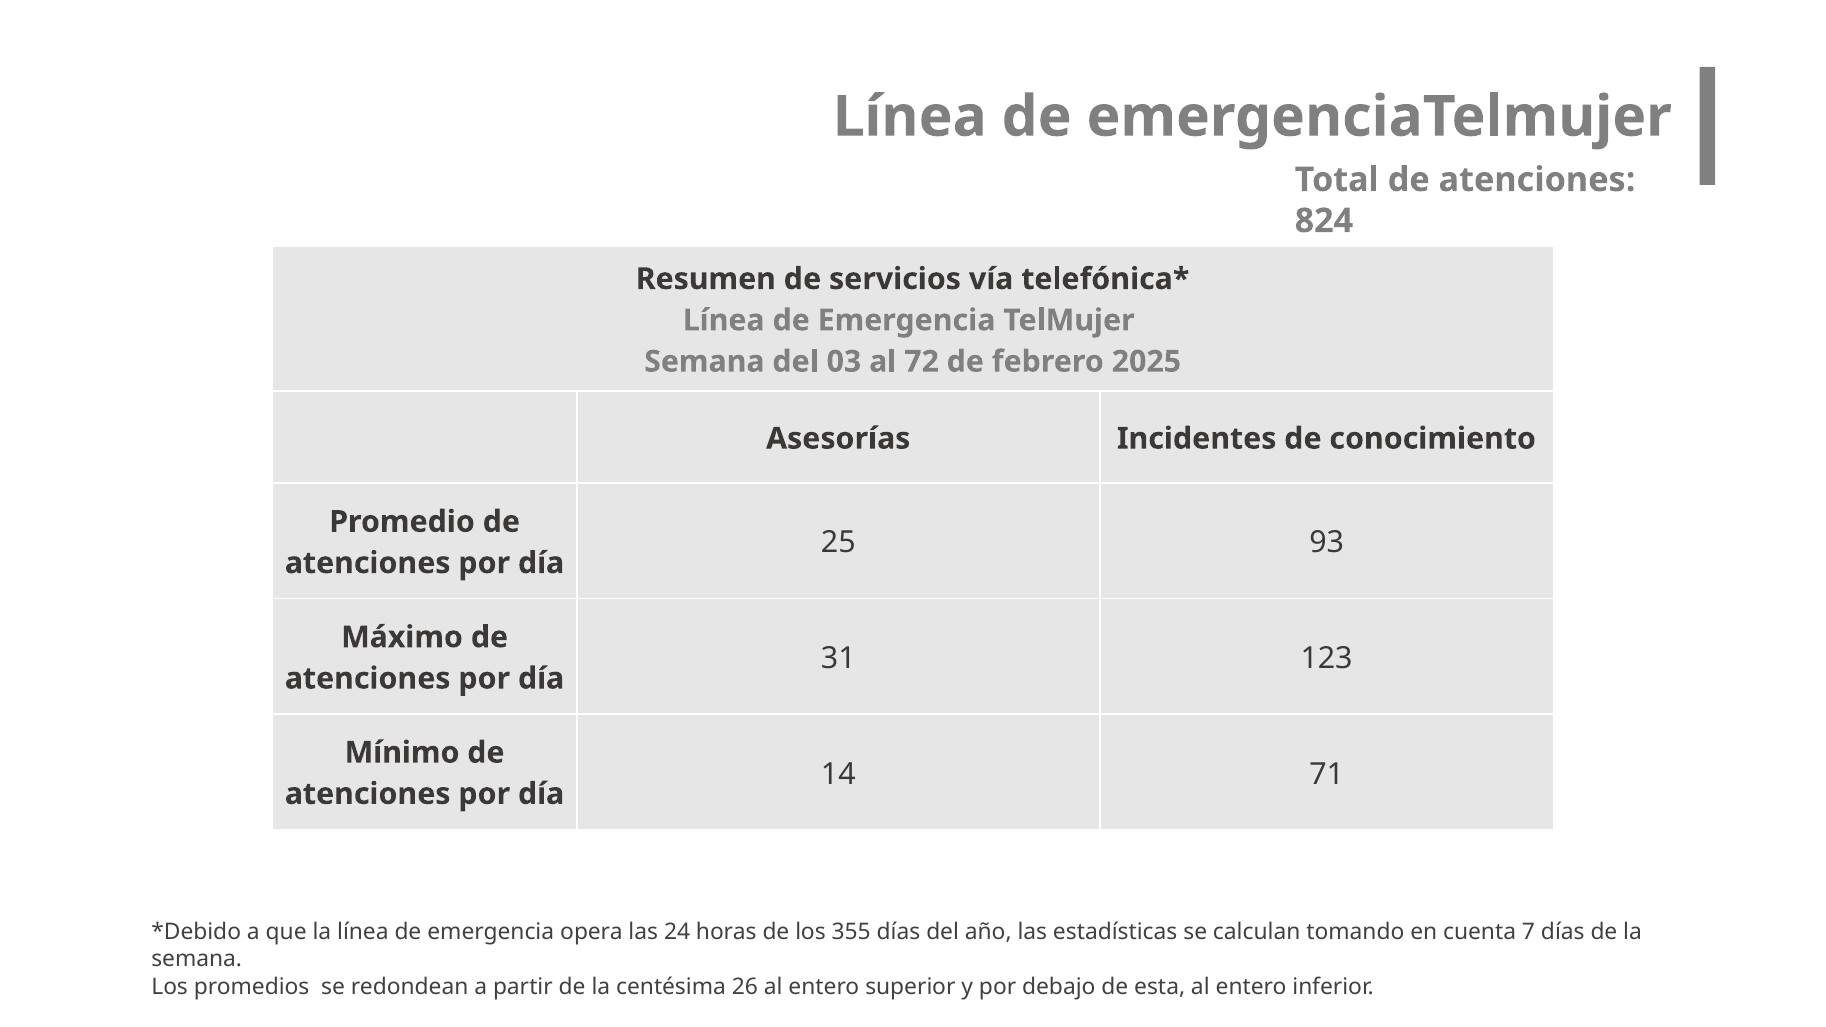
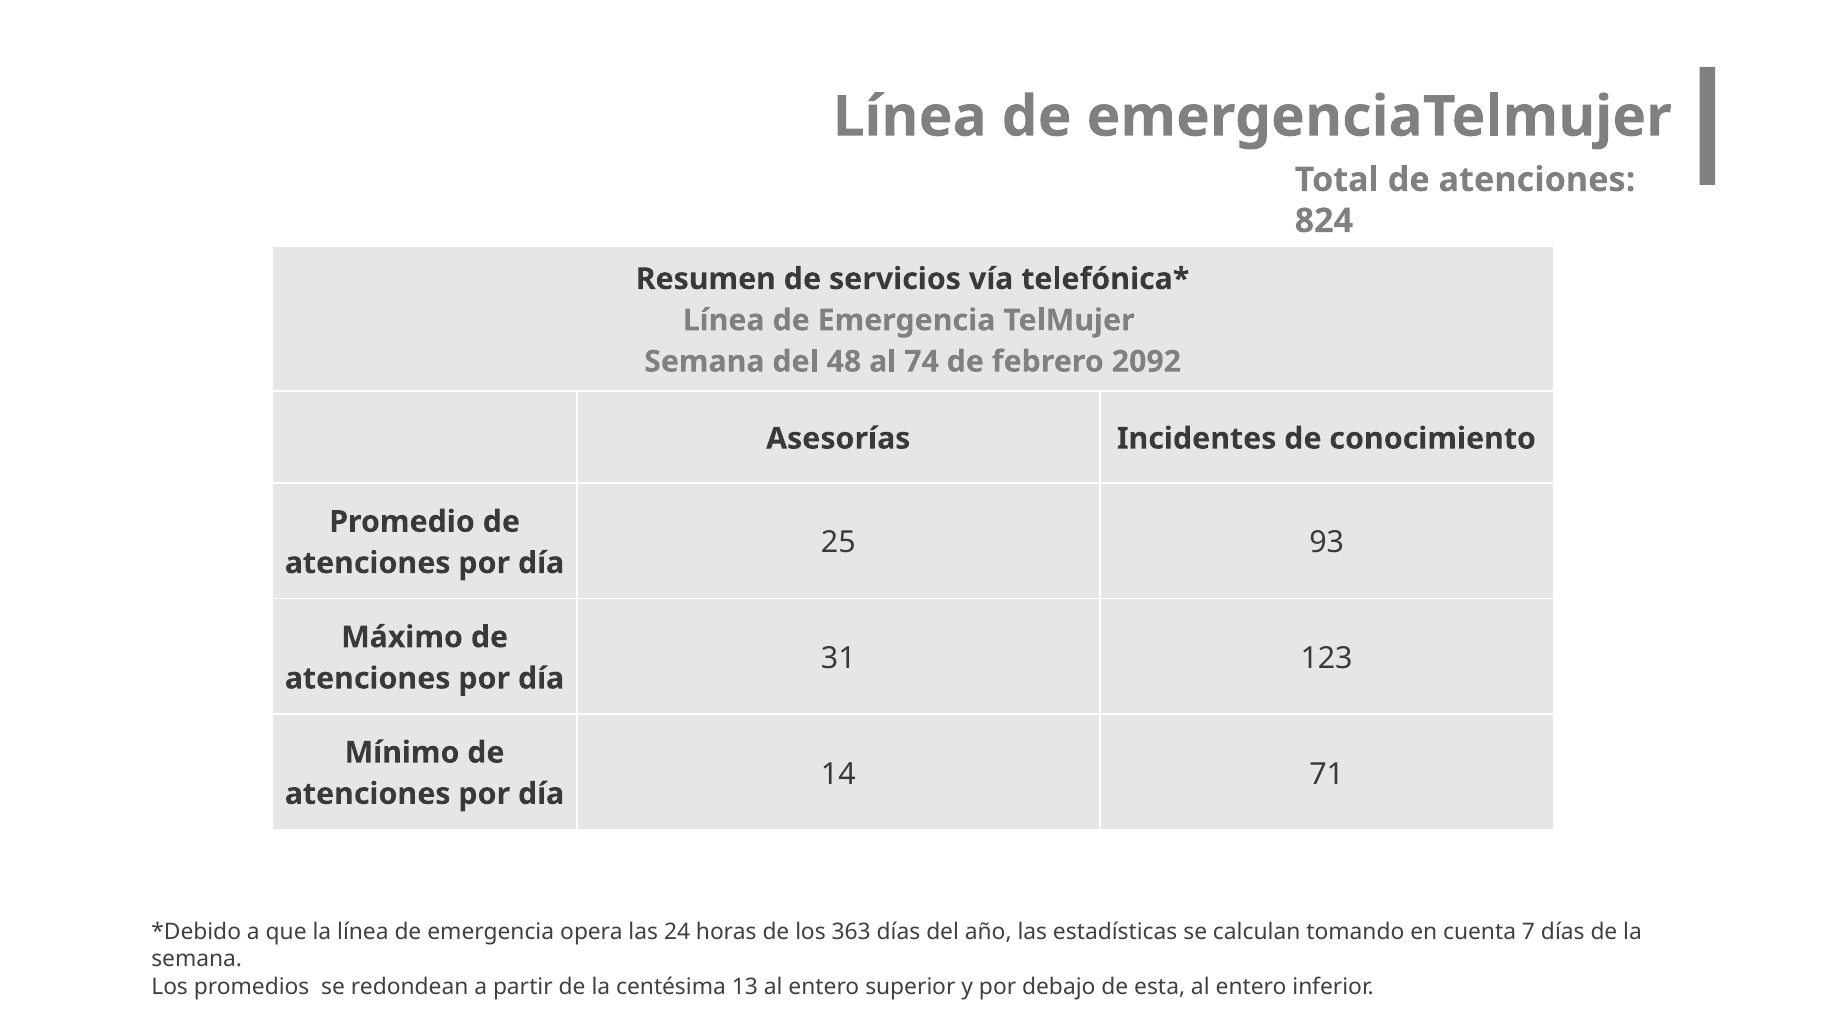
03: 03 -> 48 (844, 362)
72: 72 -> 74 (922, 362)
2025: 2025 -> 2092 (1146, 362)
355: 355 -> 363 (851, 932)
26: 26 -> 13 (745, 987)
